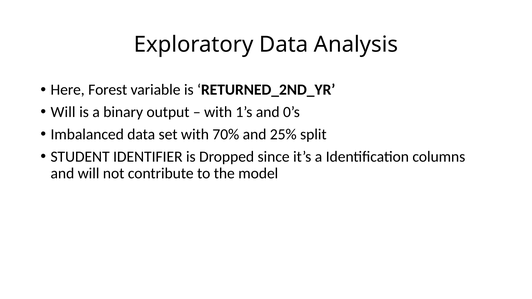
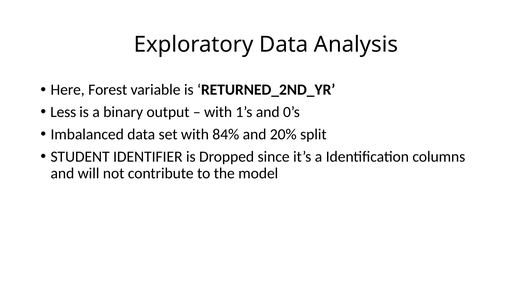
Will: Will -> Less (63, 112)
70%: 70% -> 84% (226, 135)
25%: 25% -> 20% (283, 135)
